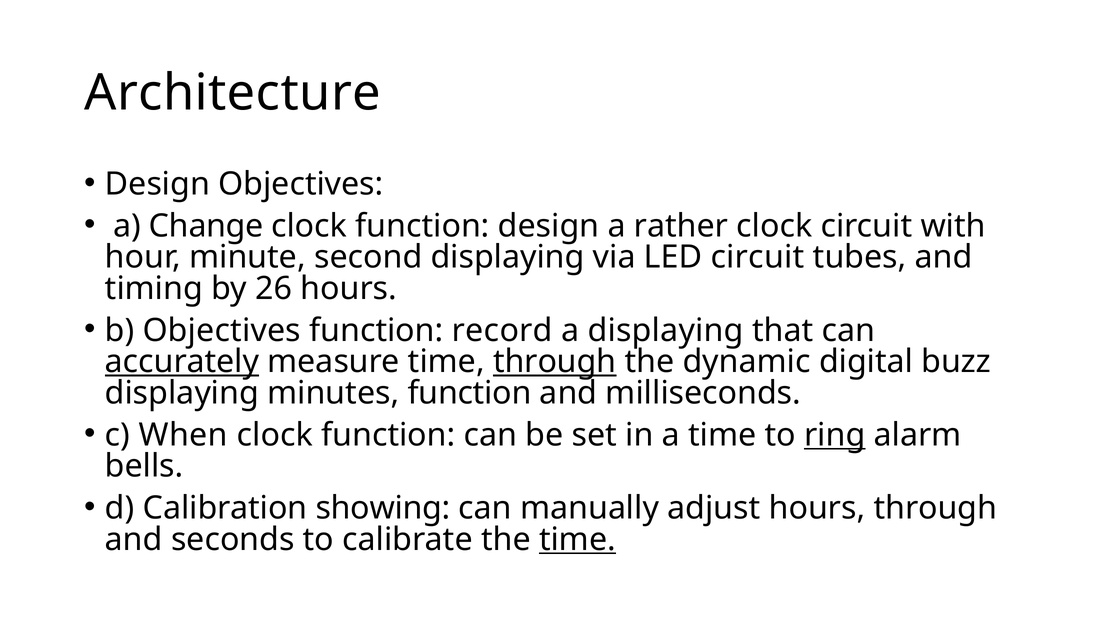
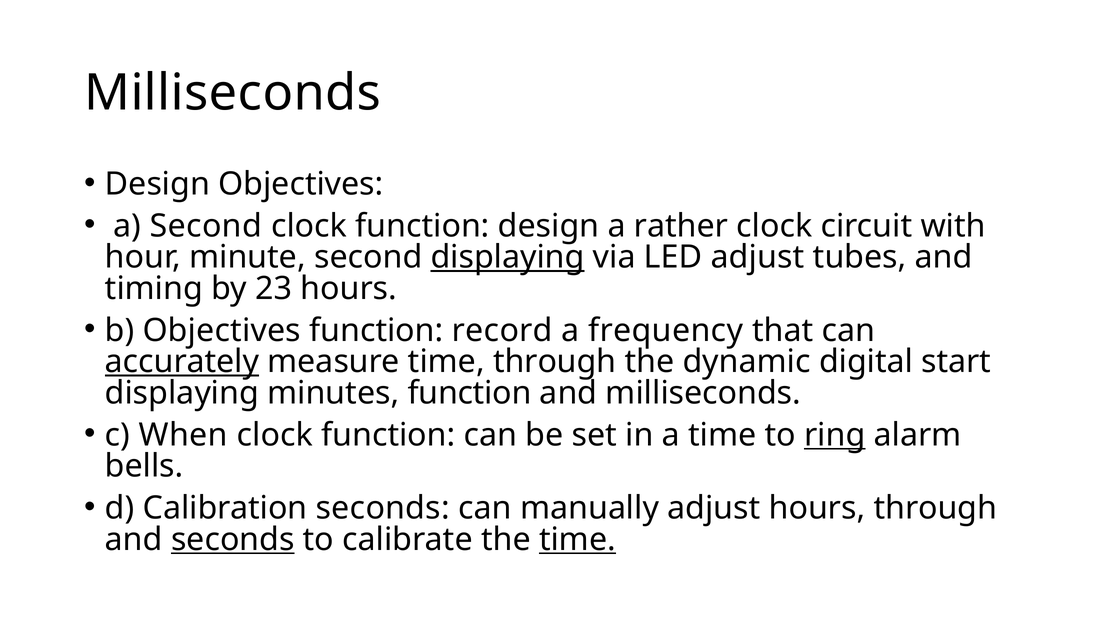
Architecture: Architecture -> Milliseconds (233, 93)
a Change: Change -> Second (206, 226)
displaying underline: none -> present (508, 257)
LED circuit: circuit -> adjust (758, 257)
26: 26 -> 23 (274, 288)
a displaying: displaying -> frequency (666, 330)
through underline: present -> none (555, 362)
buzz: buzz -> start (956, 362)
Calibration showing: showing -> seconds (383, 508)
seconds underline: none -> present (233, 539)
